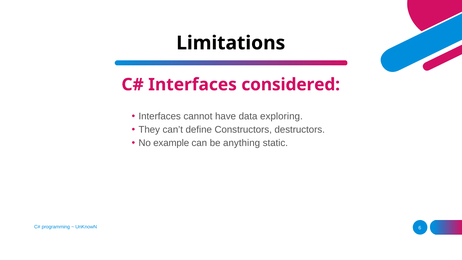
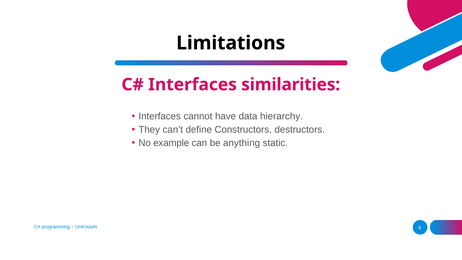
considered: considered -> similarities (291, 85)
exploring: exploring -> hierarchy (281, 116)
